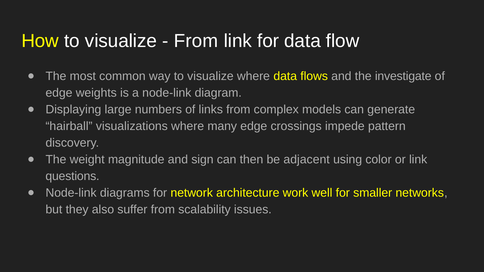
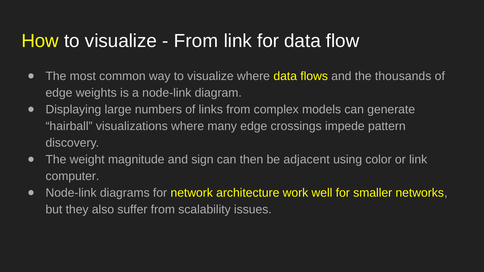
investigate: investigate -> thousands (403, 76)
questions: questions -> computer (72, 176)
